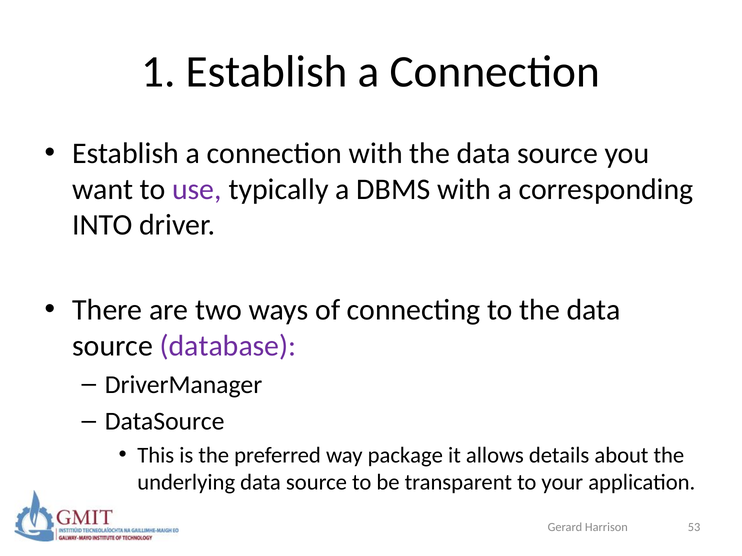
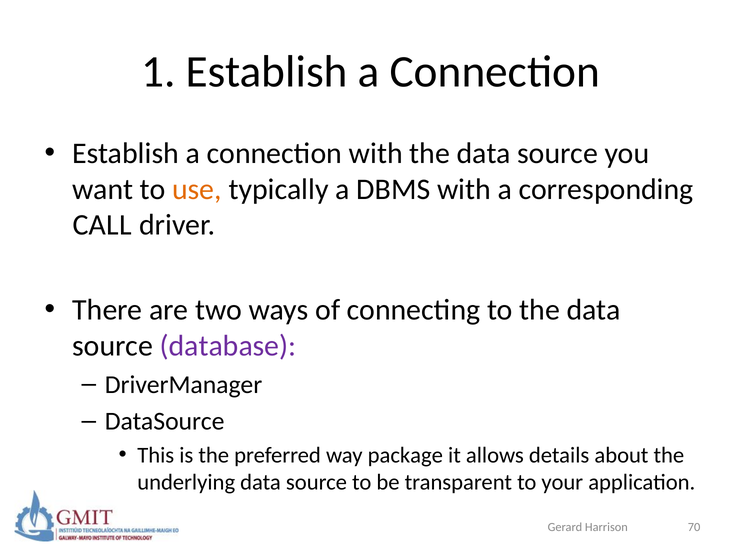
use colour: purple -> orange (197, 189)
INTO: INTO -> CALL (102, 225)
53: 53 -> 70 (694, 528)
